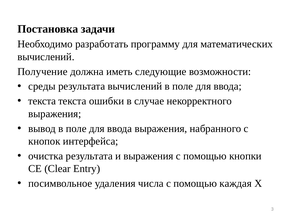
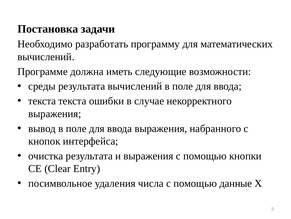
Получение: Получение -> Программе (43, 71)
каждая: каждая -> данные (236, 183)
